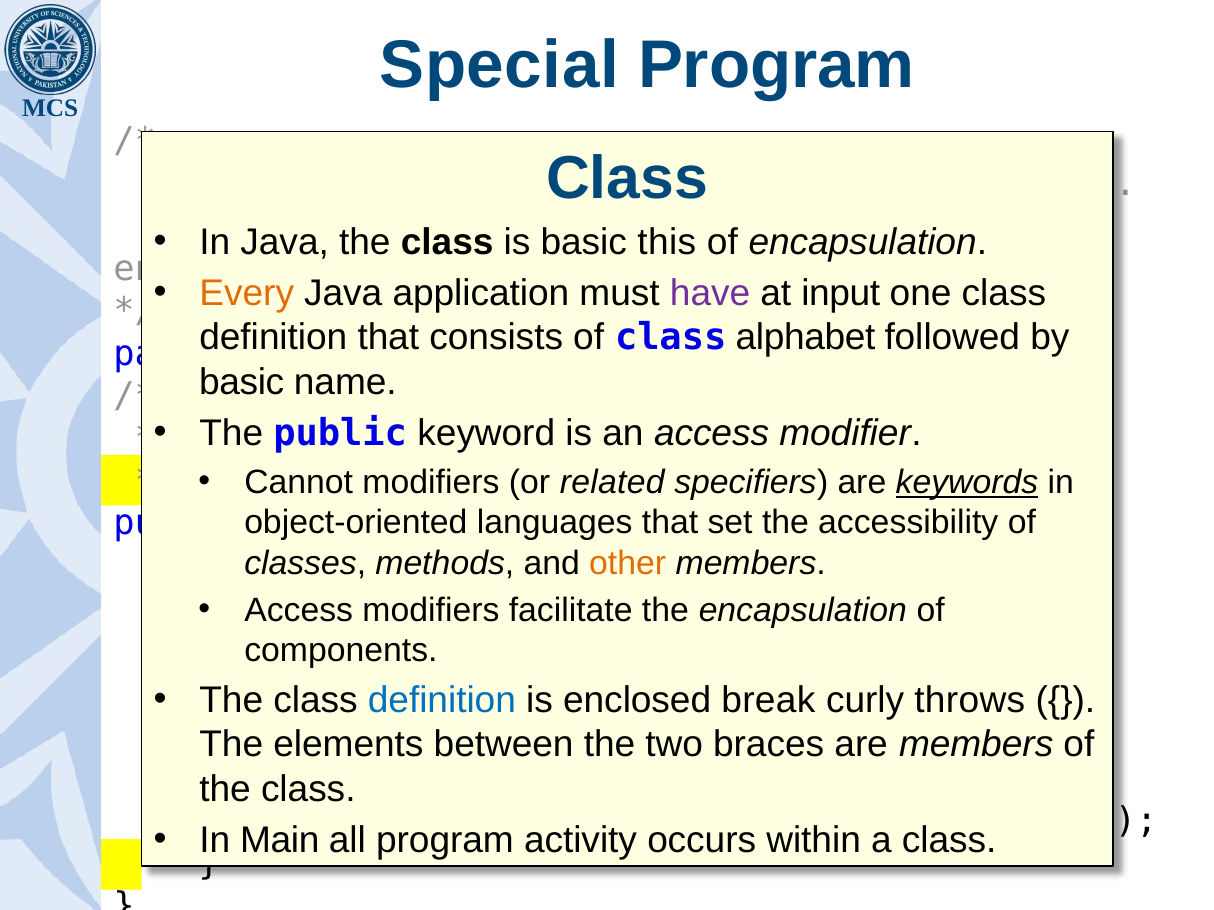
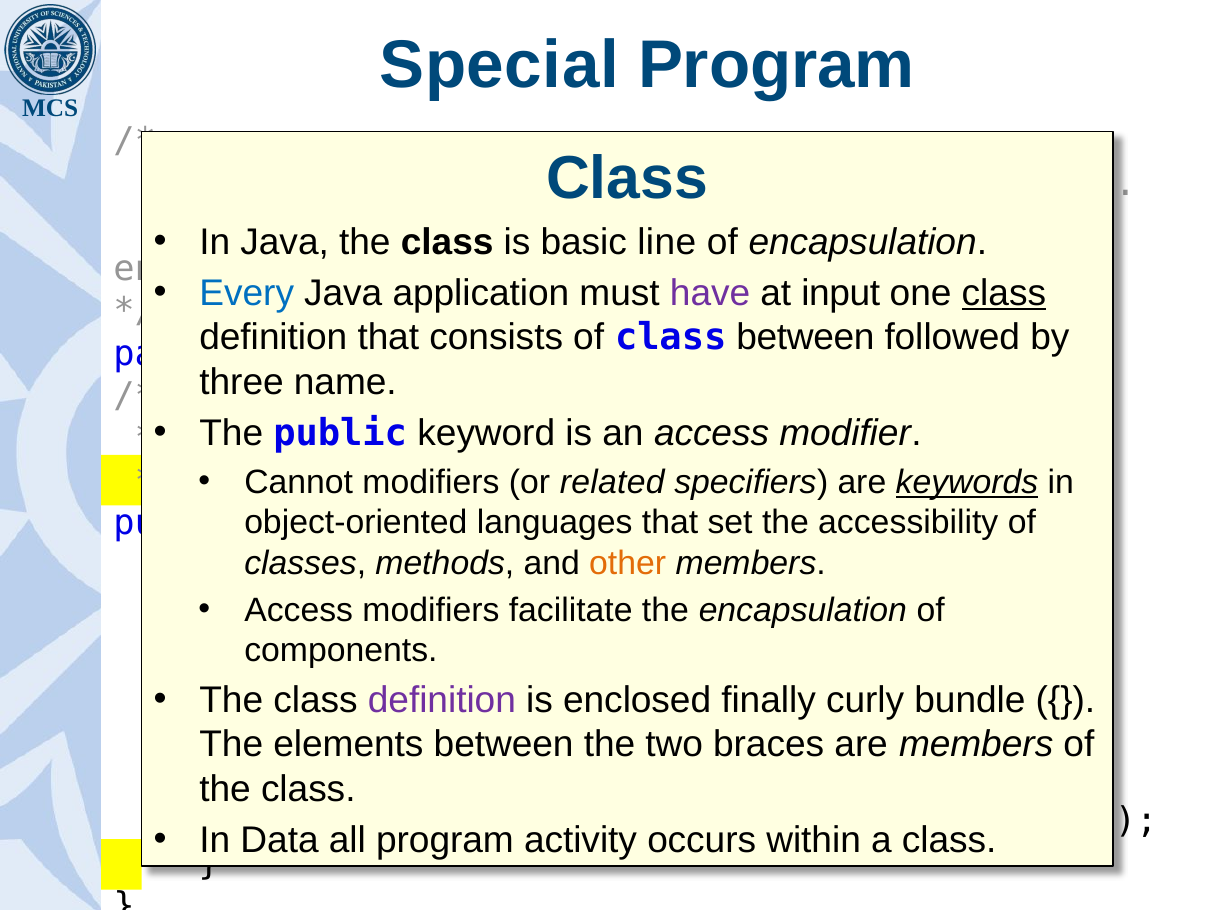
this: this -> line (667, 242)
Every colour: orange -> blue (247, 293)
class underline: none -> present (1004, 293)
class alphabet: alphabet -> between (806, 338)
basic: basic -> three (242, 382)
definition colour: blue -> purple (442, 701)
break: break -> finally (769, 701)
throws: throws -> bundle (970, 701)
Main: Main -> Data (280, 841)
